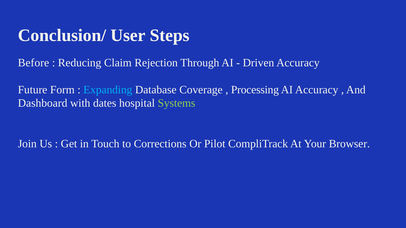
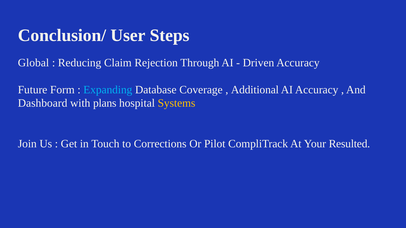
Before: Before -> Global (34, 63)
Processing: Processing -> Additional (255, 90)
dates: dates -> plans (105, 103)
Systems colour: light green -> yellow (177, 103)
Browser: Browser -> Resulted (349, 144)
